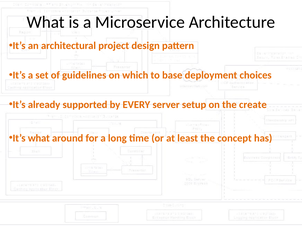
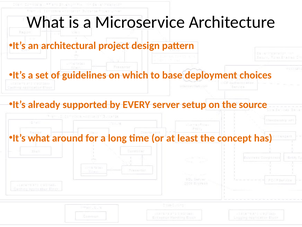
create: create -> source (253, 104)
